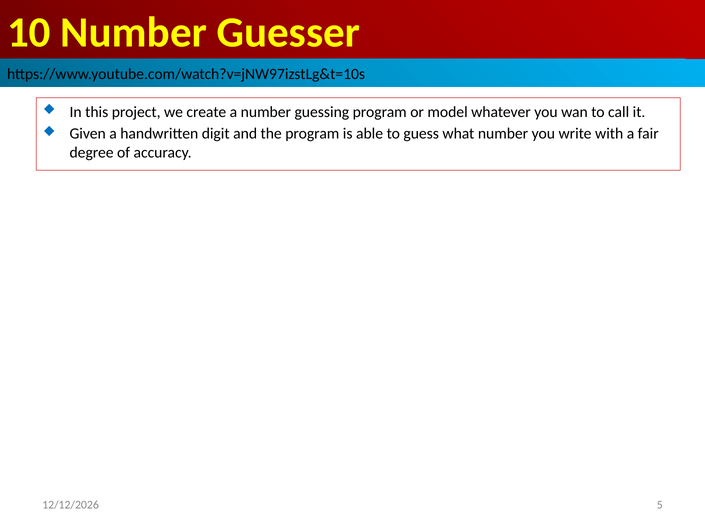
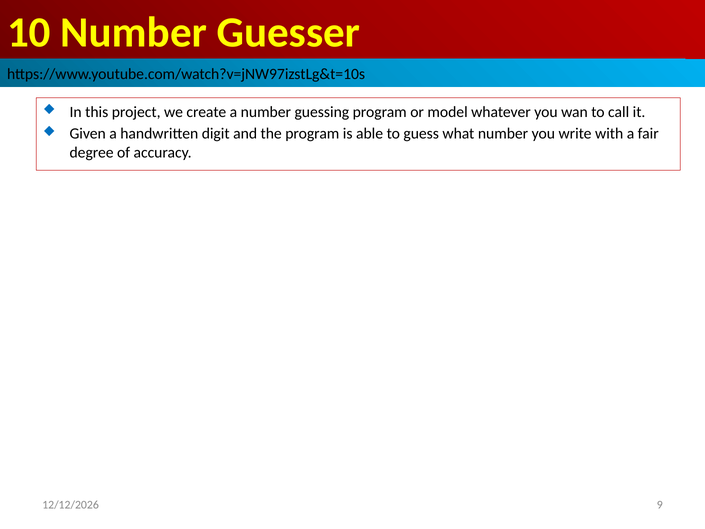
5: 5 -> 9 (660, 505)
